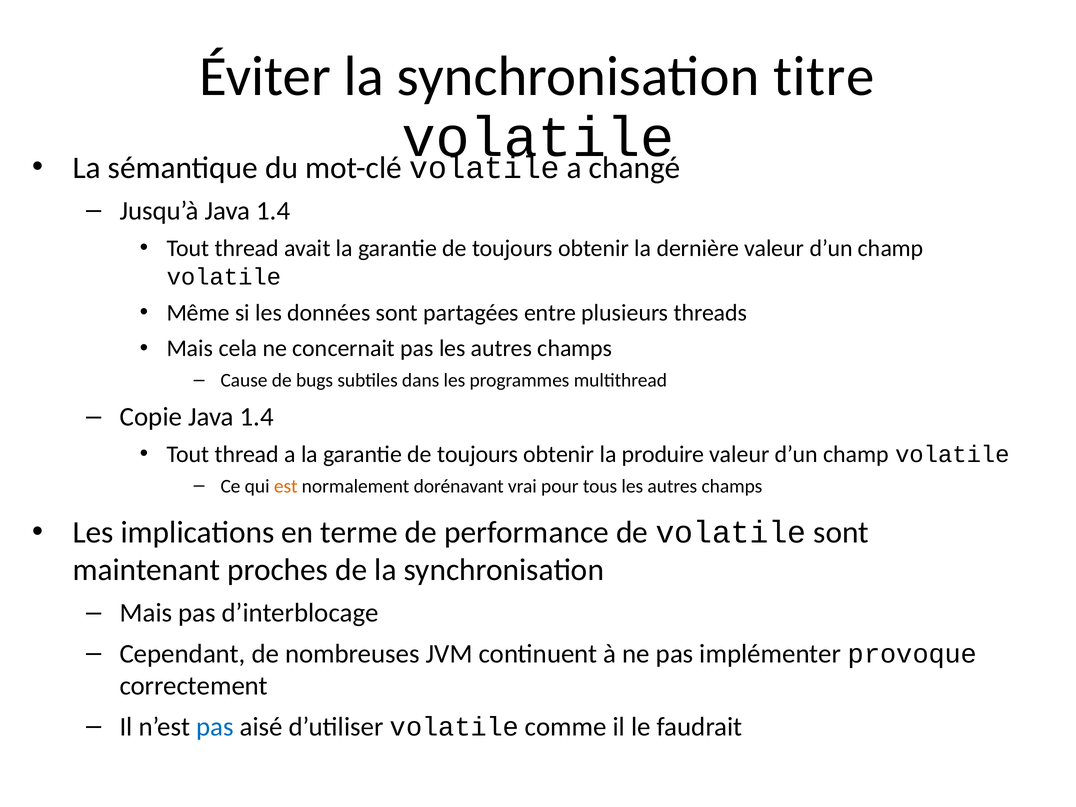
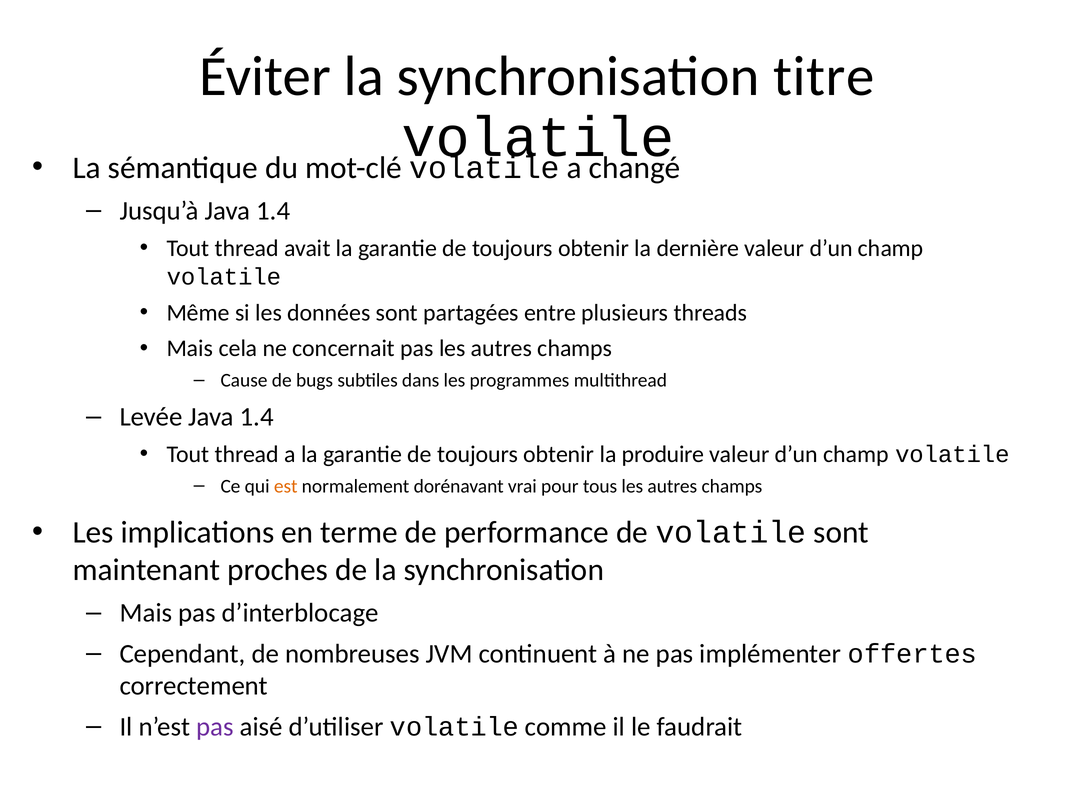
Copie: Copie -> Levée (151, 417)
provoque: provoque -> offertes (913, 654)
pas colour: blue -> purple (215, 727)
